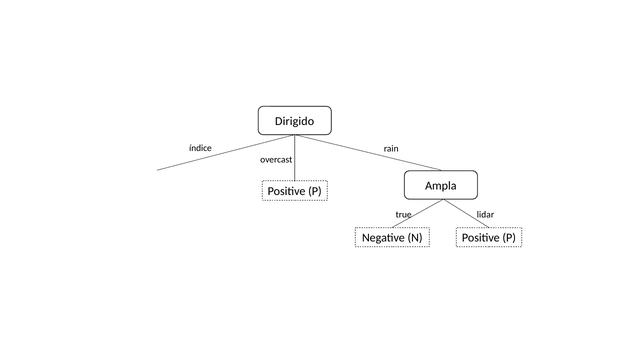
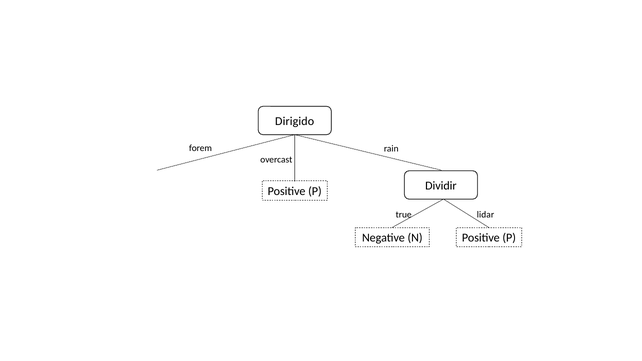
índice: índice -> forem (200, 148)
Ampla: Ampla -> Dividir (441, 186)
